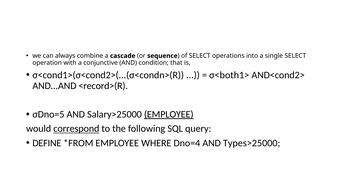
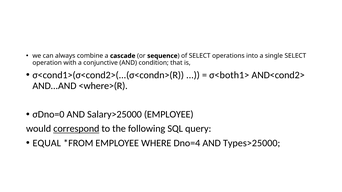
<record>(R: <record>(R -> <where>(R (103, 86)
σDno=5: σDno=5 -> σDno=0 (48, 115)
EMPLOYEE underline: present -> none (169, 115)
DEFINE: DEFINE -> EQUAL (47, 143)
